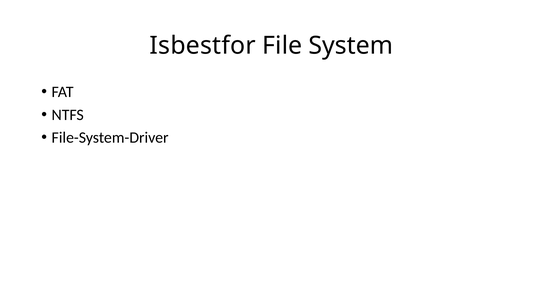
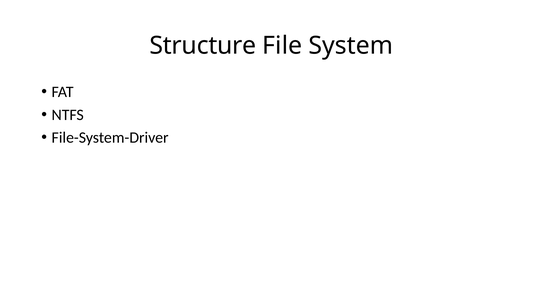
Isbestfor: Isbestfor -> Structure (203, 46)
